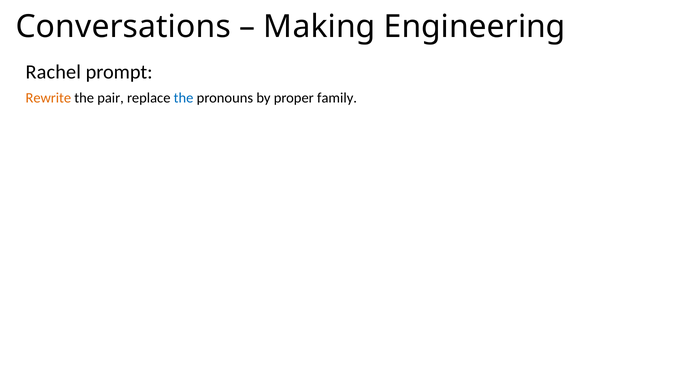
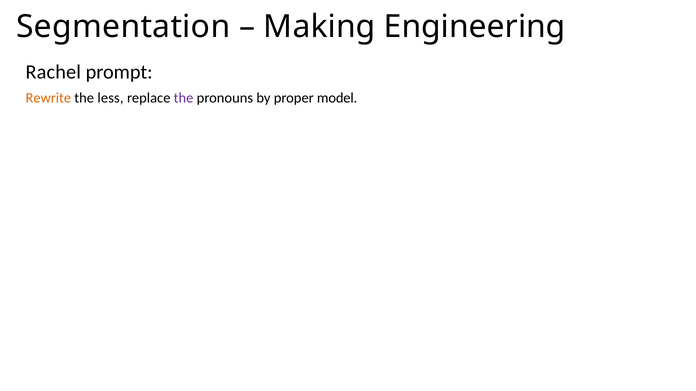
Conversations: Conversations -> Segmentation (123, 27)
pair: pair -> less (110, 98)
the colour: blue -> purple (184, 98)
family: family -> model (337, 98)
